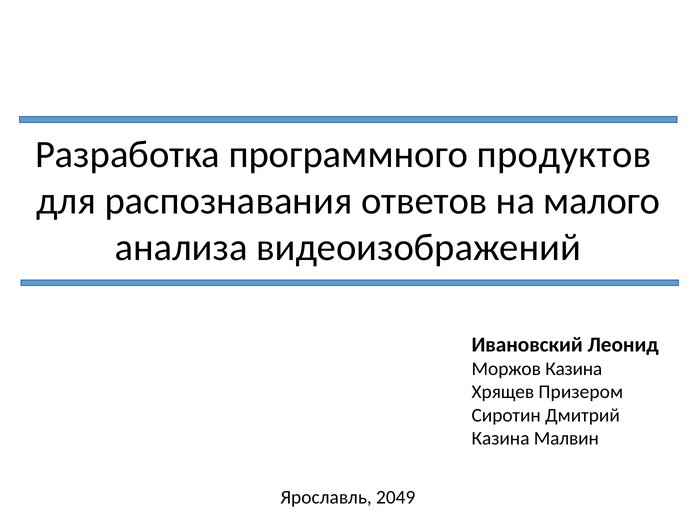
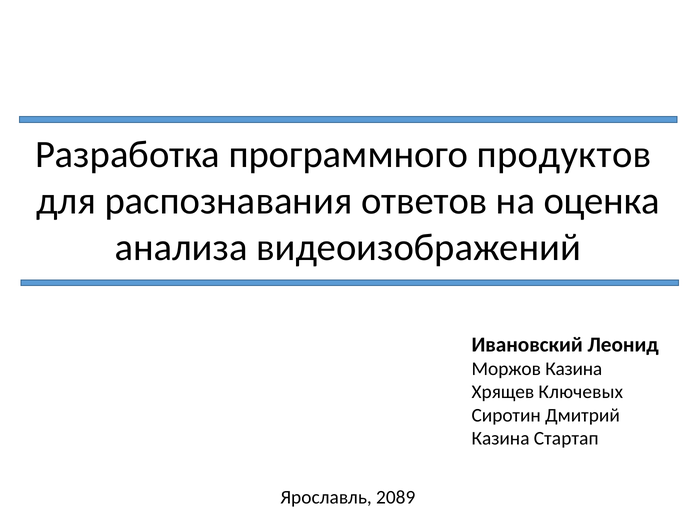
малого: малого -> оценка (602, 201)
Призером: Призером -> Ключевых (581, 392)
Малвин: Малвин -> Стартап (566, 438)
2049: 2049 -> 2089 (396, 497)
